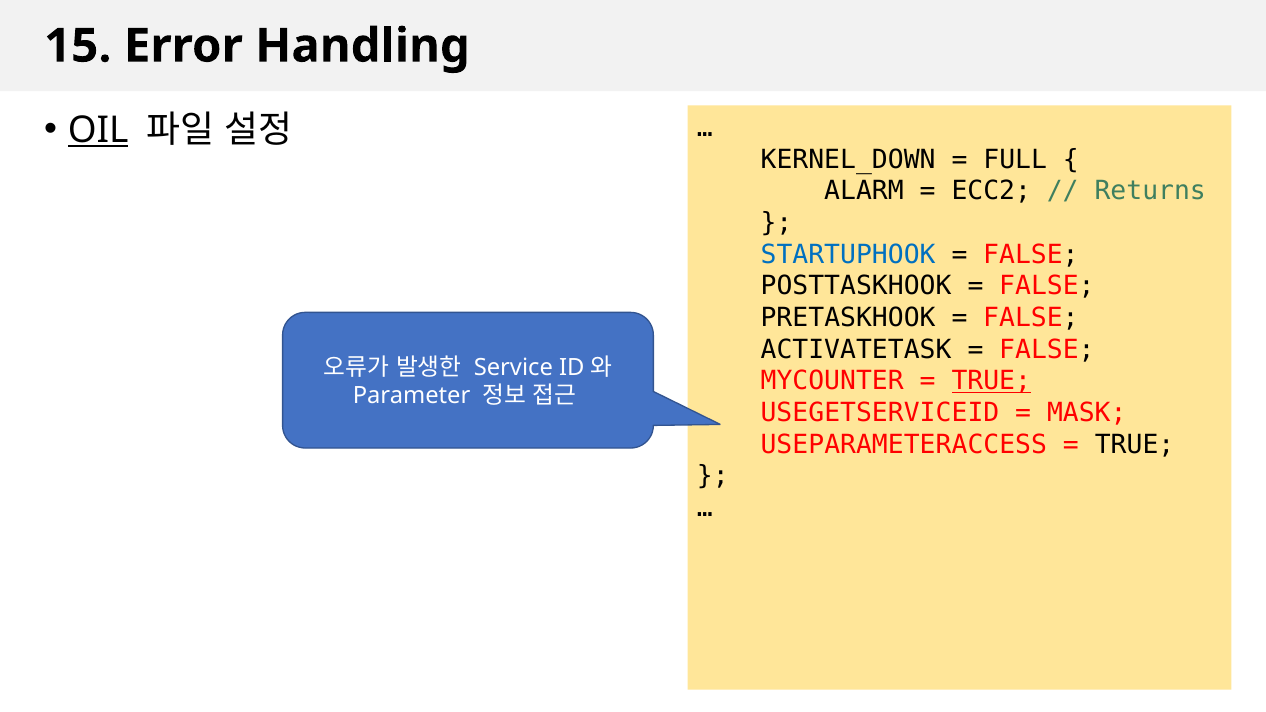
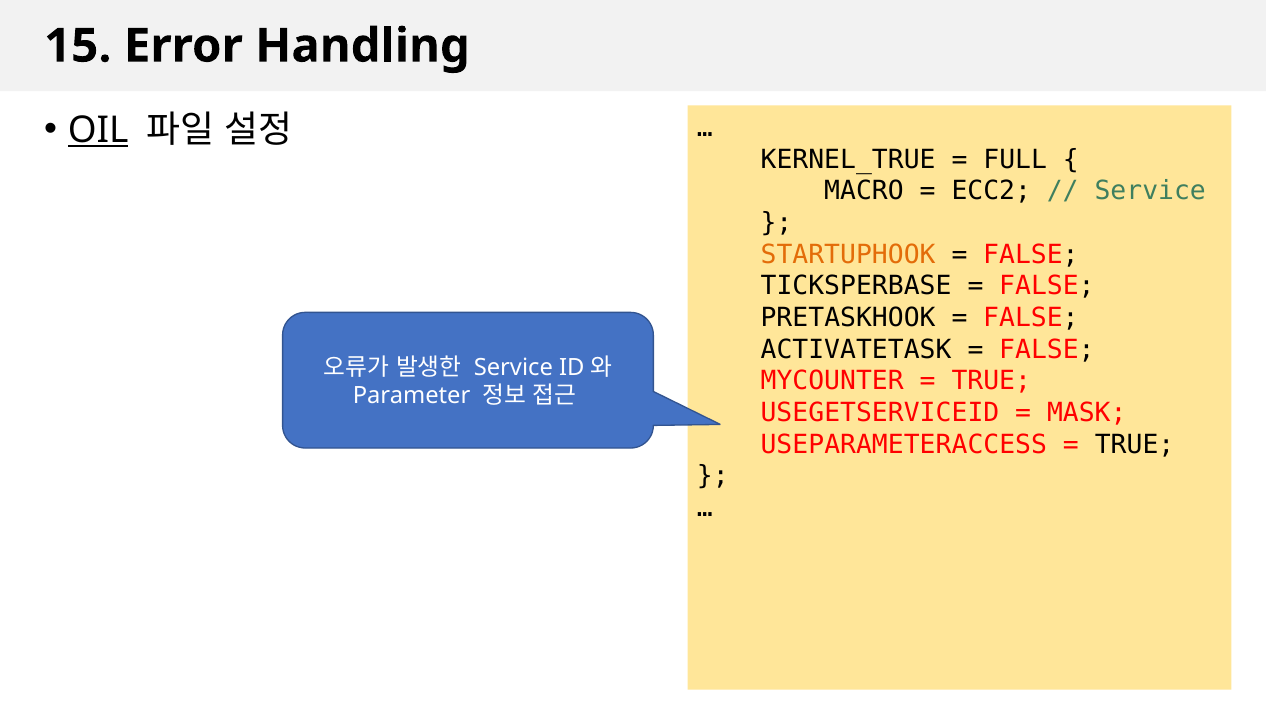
KERNEL_DOWN: KERNEL_DOWN -> KERNEL_TRUE (848, 159)
ALARM: ALARM -> MACRO (864, 191)
Returns: Returns -> Service (1150, 191)
STARTUPHOOK colour: blue -> orange (848, 254)
POSTTASKHOOK: POSTTASKHOOK -> TICKSPERBASE (856, 286)
TRUE underline: present -> none (991, 381)
